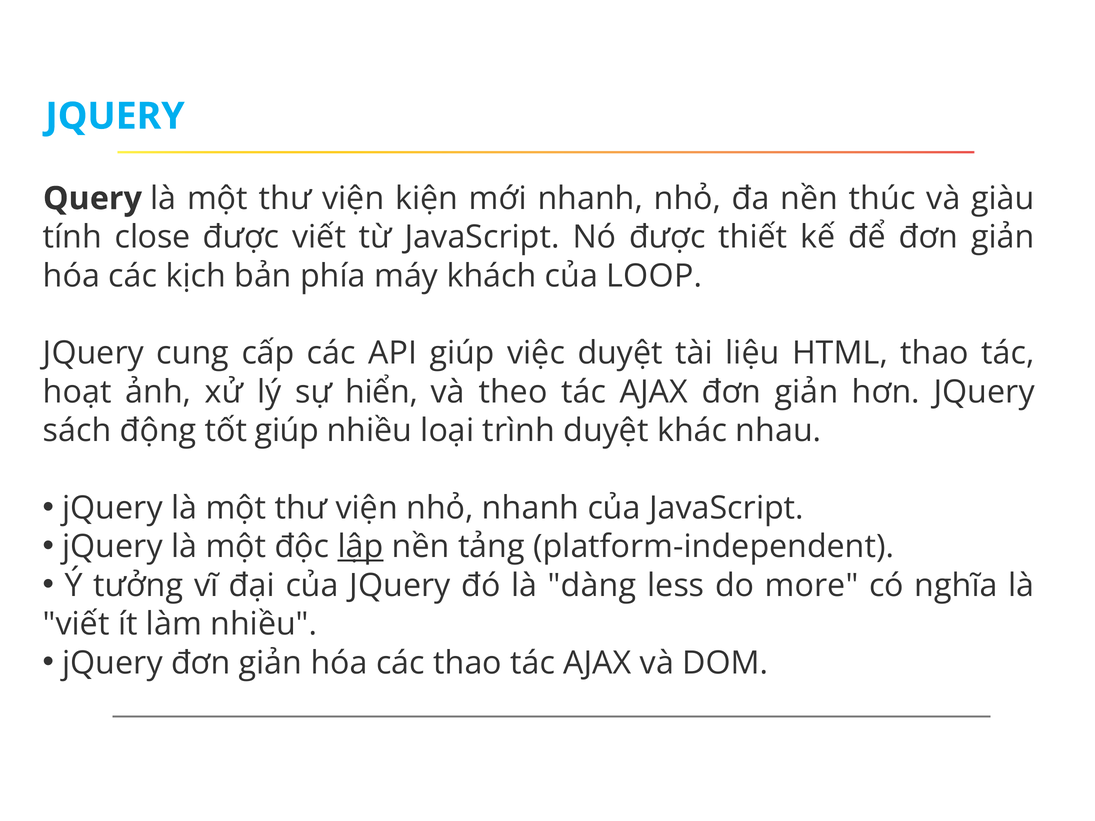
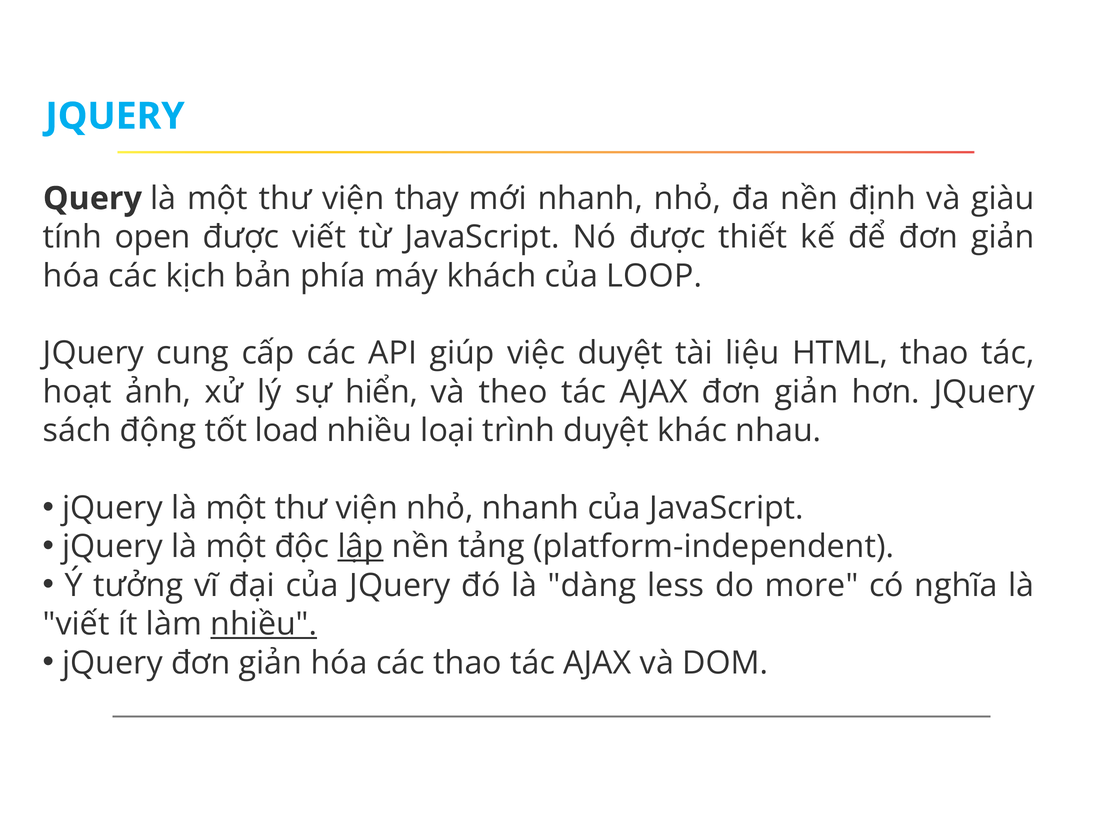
kiện: kiện -> thay (427, 199)
thúc: thúc -> định (882, 199)
close: close -> open (153, 237)
tốt giúp: giúp -> load (287, 431)
nhiều underline: none -> present (264, 624)
